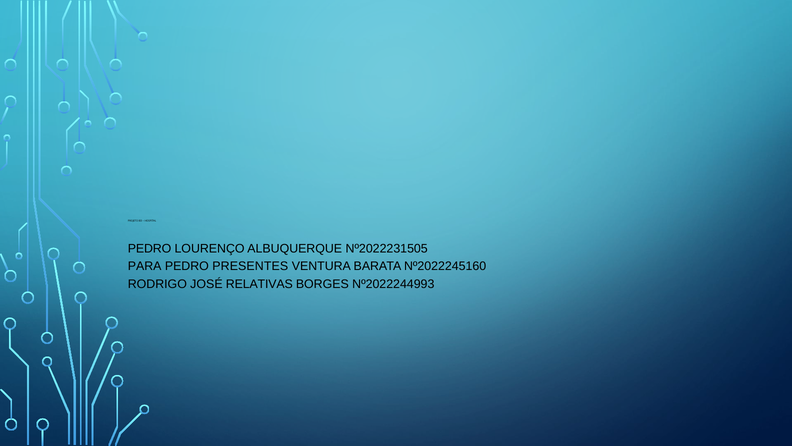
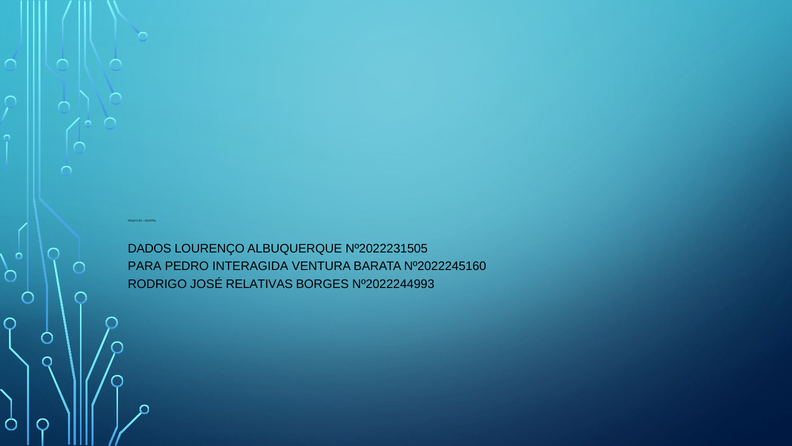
PEDRO: PEDRO -> DADOS (150, 248)
PRESENTES: PRESENTES -> INTERAGIDA (250, 266)
